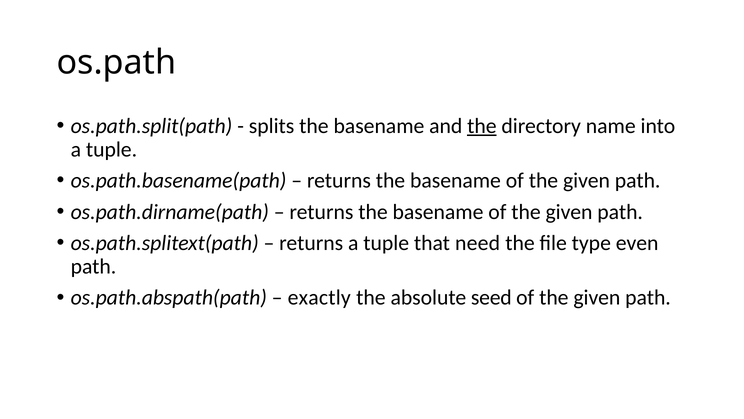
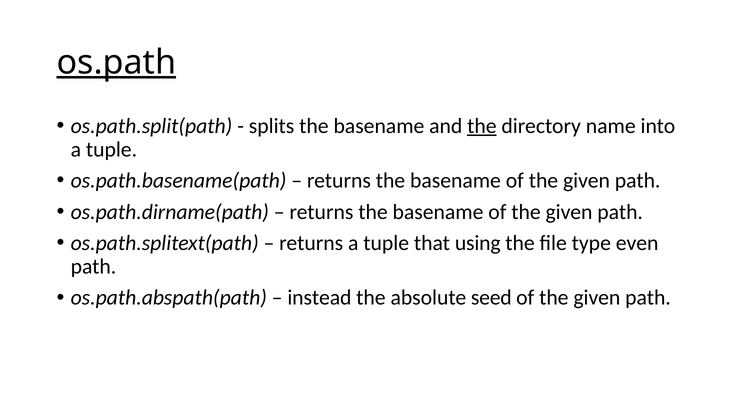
os.path underline: none -> present (116, 62)
need: need -> using (478, 243)
exactly: exactly -> instead (319, 297)
